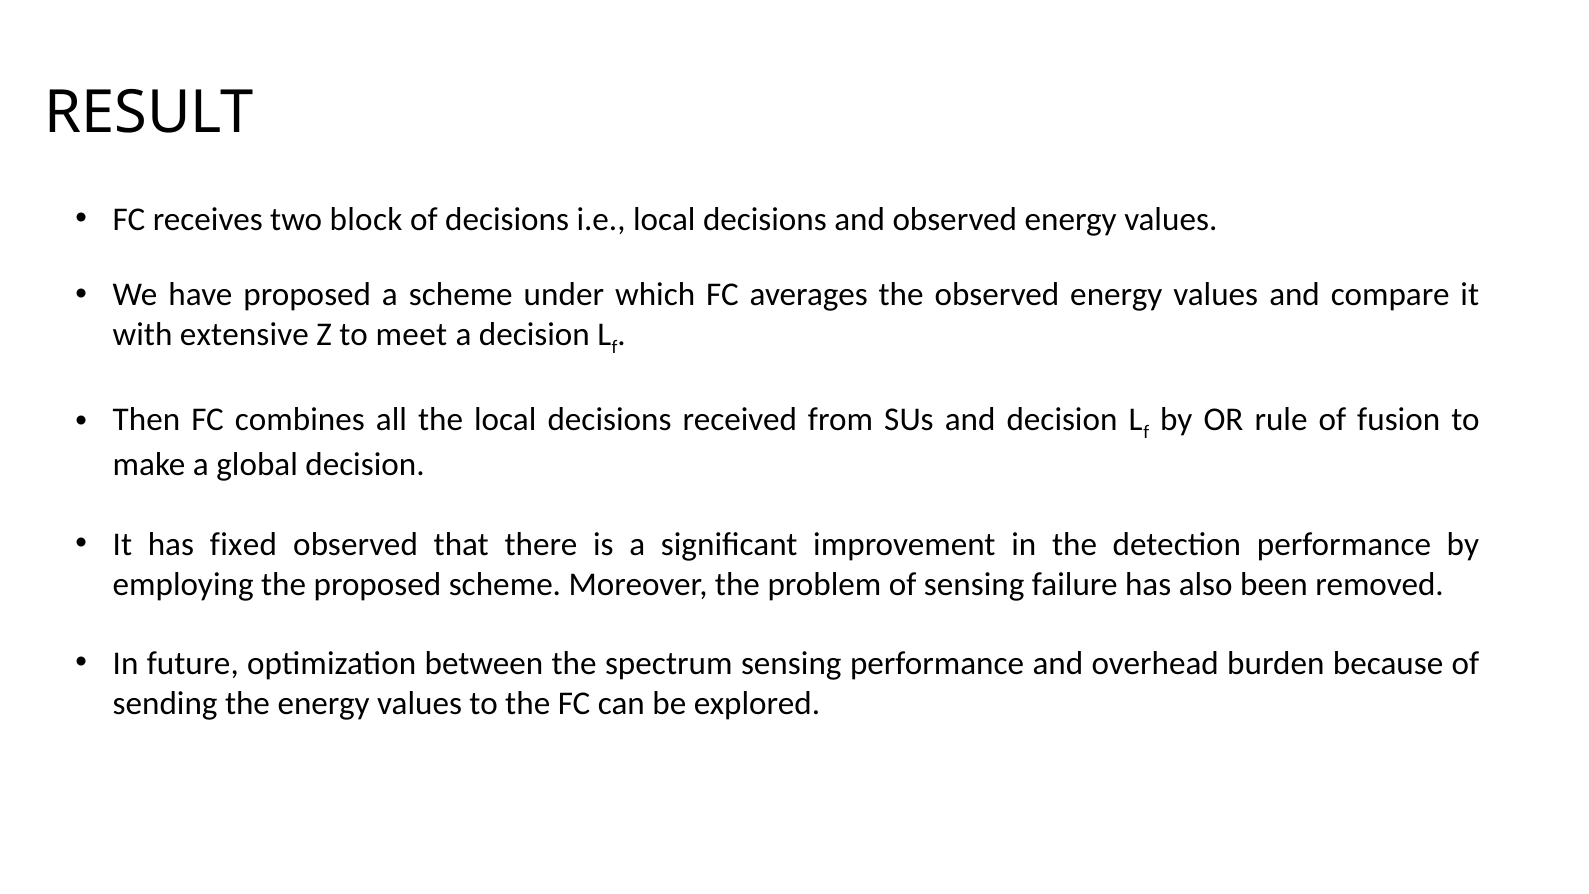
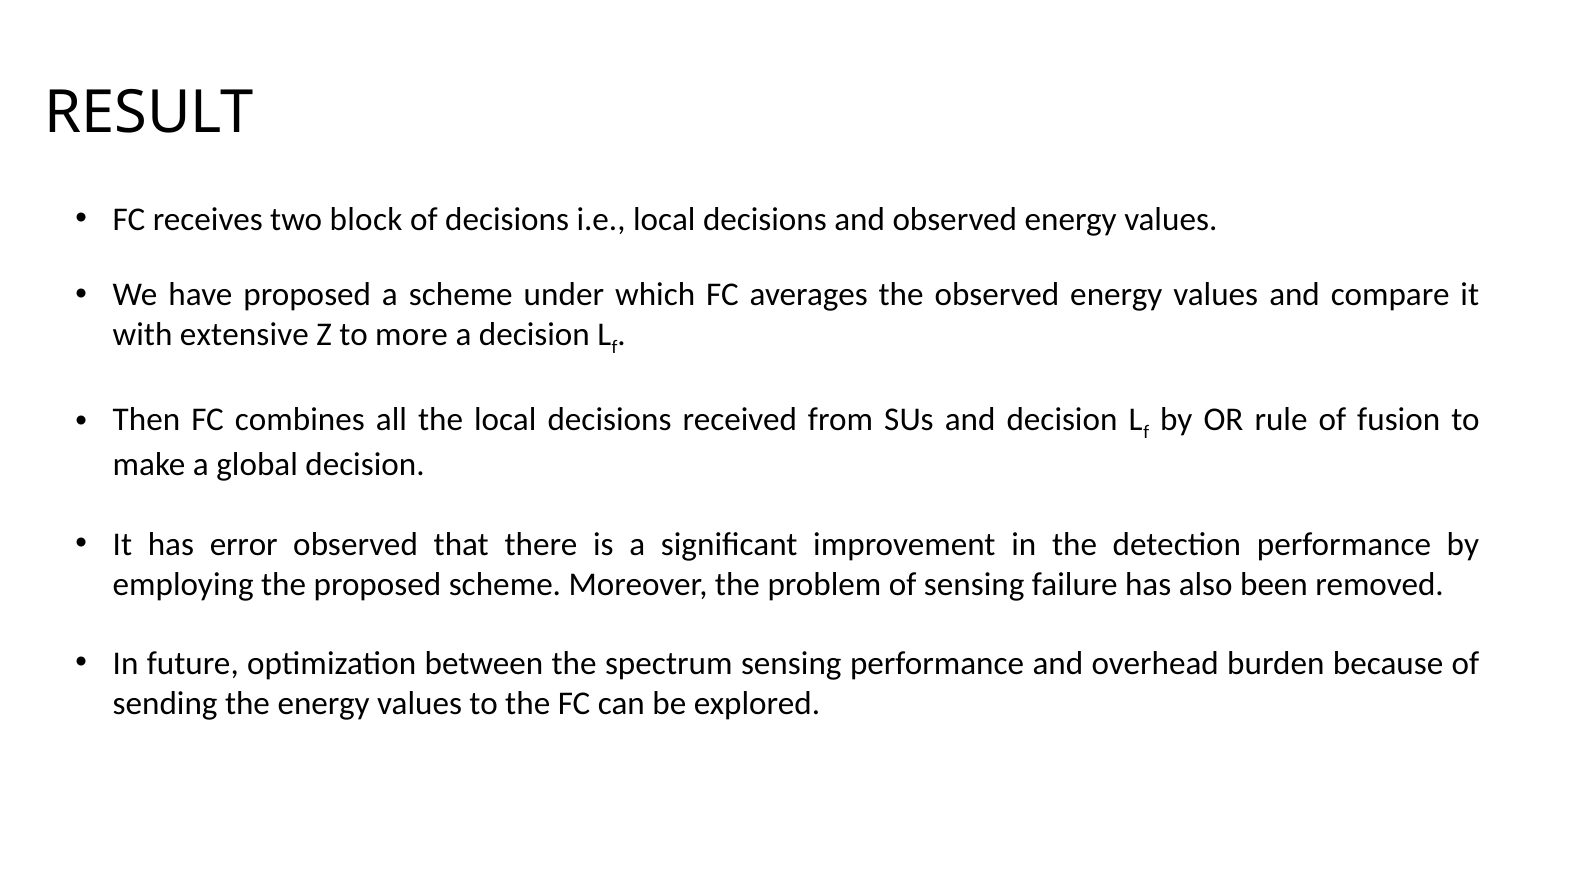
meet: meet -> more (411, 335)
fixed: fixed -> error (244, 544)
